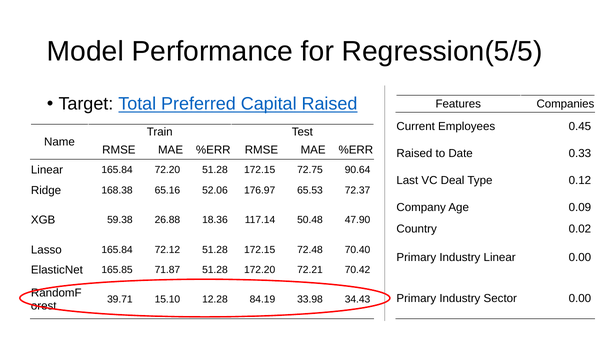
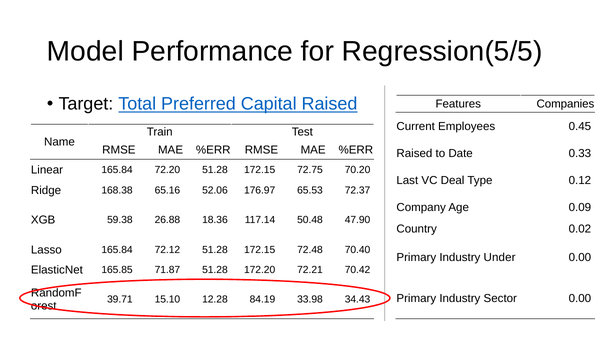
90.64: 90.64 -> 70.20 (358, 170)
Industry Linear: Linear -> Under (500, 258)
